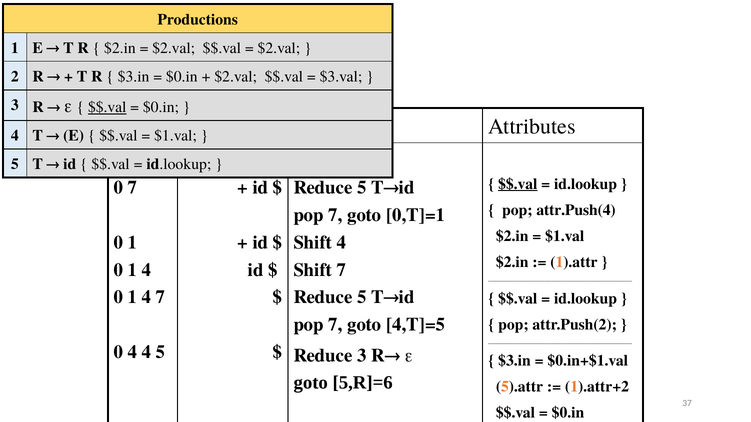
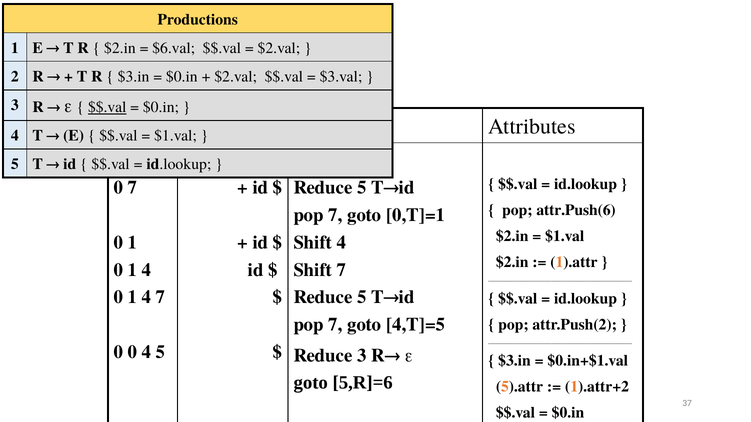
$2.val: $2.val -> $6.val (174, 48)
$$.val underline: present -> none (518, 184)
attr.Push(4: attr.Push(4 -> attr.Push(6 (576, 210)
4: 4 -> 0 (132, 352)
